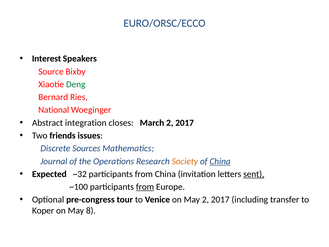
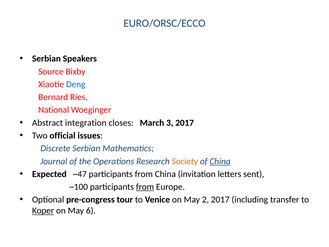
Interest: Interest -> Serbian (46, 59)
Deng colour: green -> blue (76, 84)
March 2: 2 -> 3 (170, 123)
friends: friends -> official (62, 135)
Discrete Sources: Sources -> Serbian (86, 148)
~32: ~32 -> ~47 (80, 174)
sent underline: present -> none (254, 174)
Koper underline: none -> present (43, 211)
8: 8 -> 6 (91, 211)
